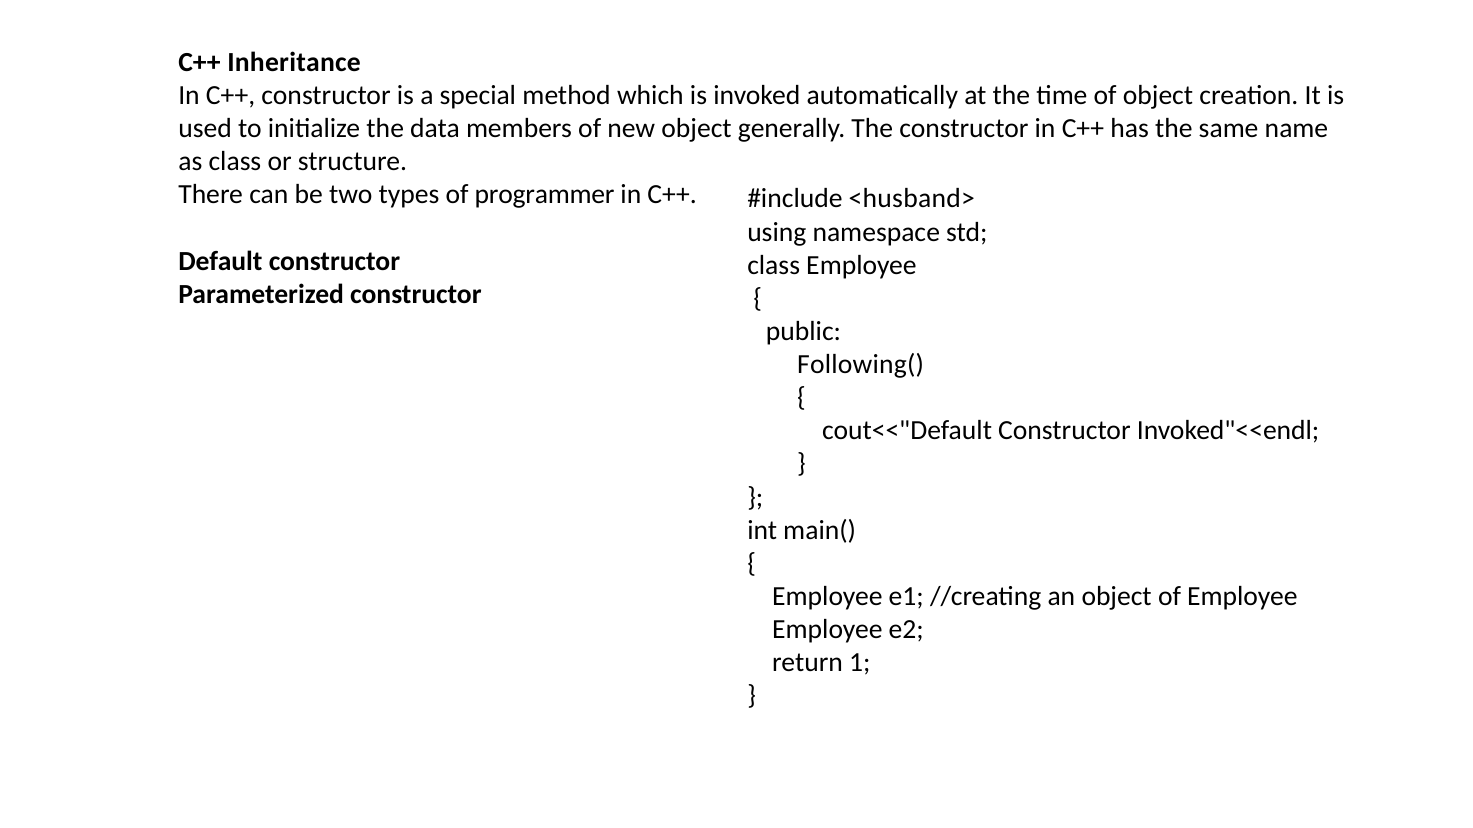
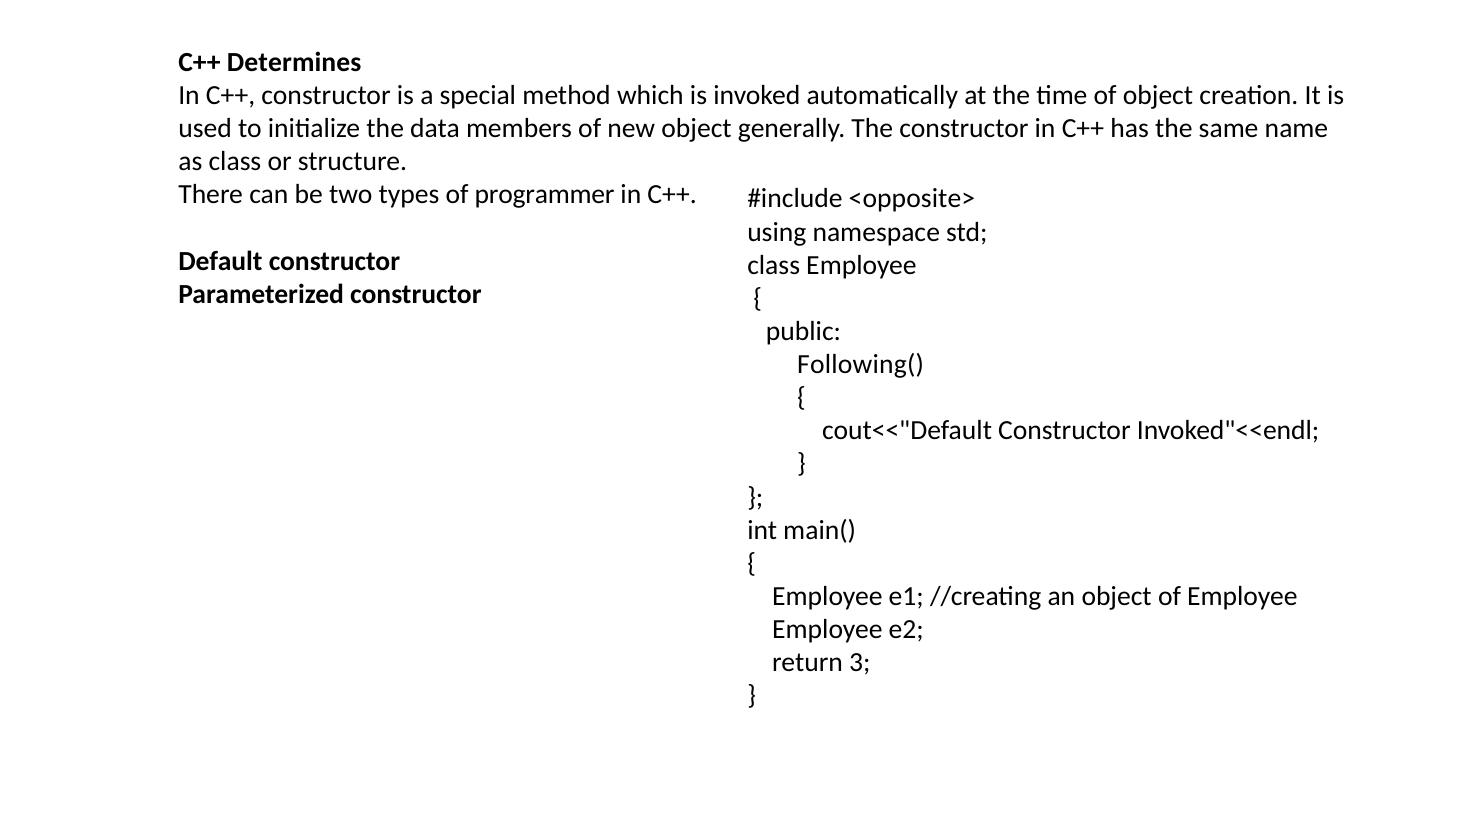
Inheritance: Inheritance -> Determines (294, 62)
<husband>: <husband> -> <opposite> (912, 199)
1: 1 -> 3 (860, 663)
